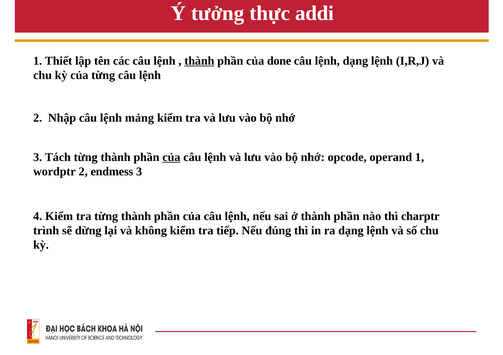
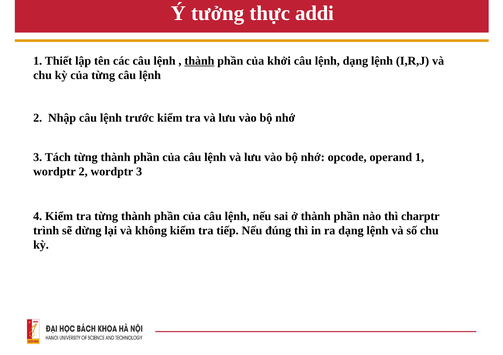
done: done -> khởi (279, 61)
mảng: mảng -> trước (139, 118)
của underline: present -> none (171, 157)
2 endmess: endmess -> wordptr (112, 172)
